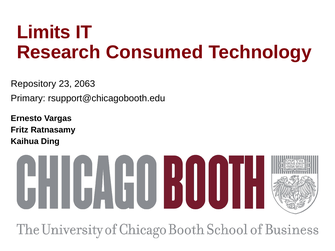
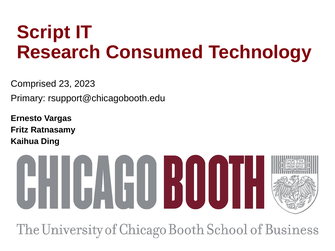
Limits: Limits -> Script (43, 32)
Repository: Repository -> Comprised (33, 84)
2063: 2063 -> 2023 (85, 84)
